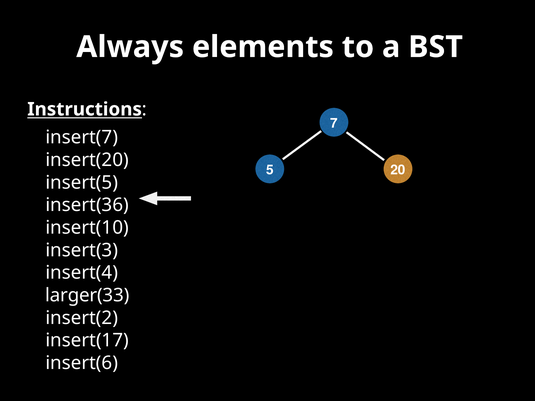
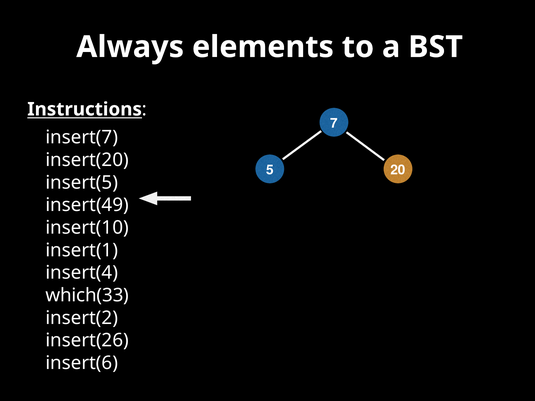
insert(36: insert(36 -> insert(49 (87, 205)
insert(3: insert(3 -> insert(1 (82, 250)
larger(33: larger(33 -> which(33 (87, 295)
insert(17: insert(17 -> insert(26 (87, 341)
